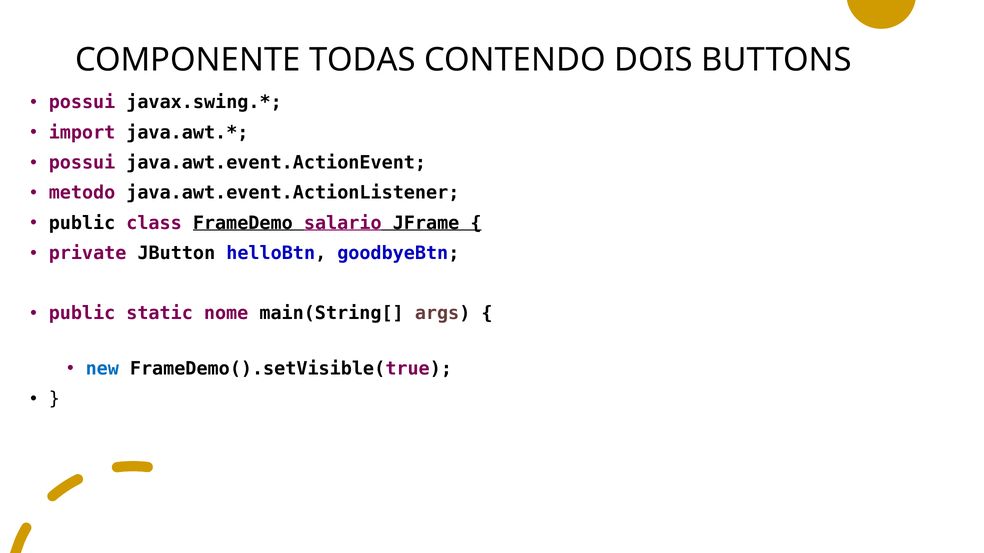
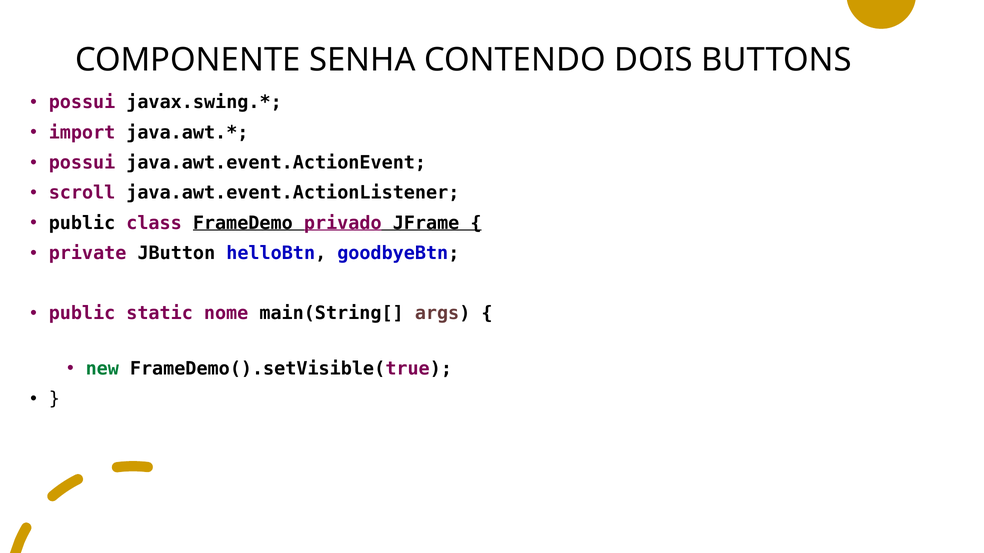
TODAS: TODAS -> SENHA (362, 60)
metodo: metodo -> scroll (82, 193)
salario: salario -> privado (343, 223)
new colour: blue -> green (102, 369)
